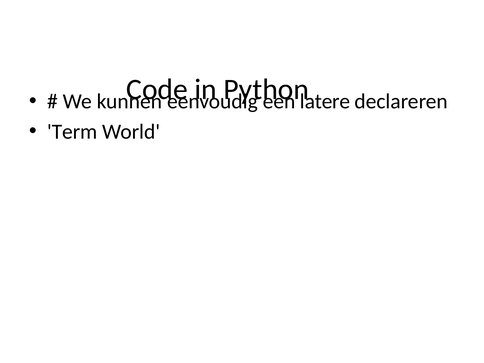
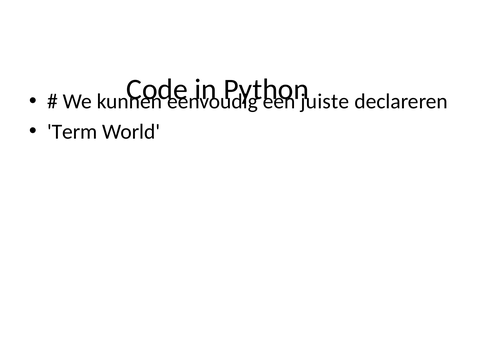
latere: latere -> juiste (325, 102)
